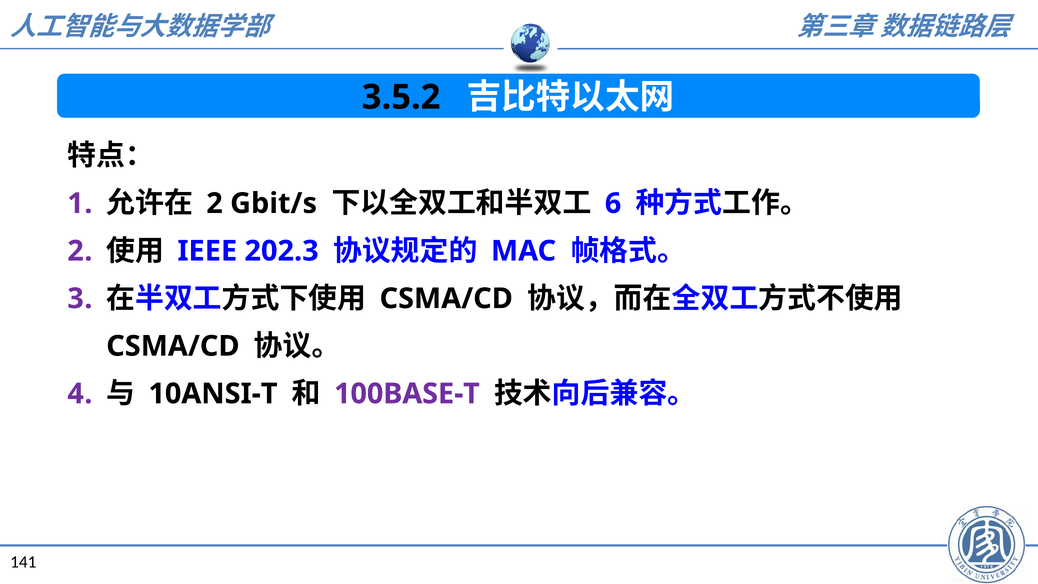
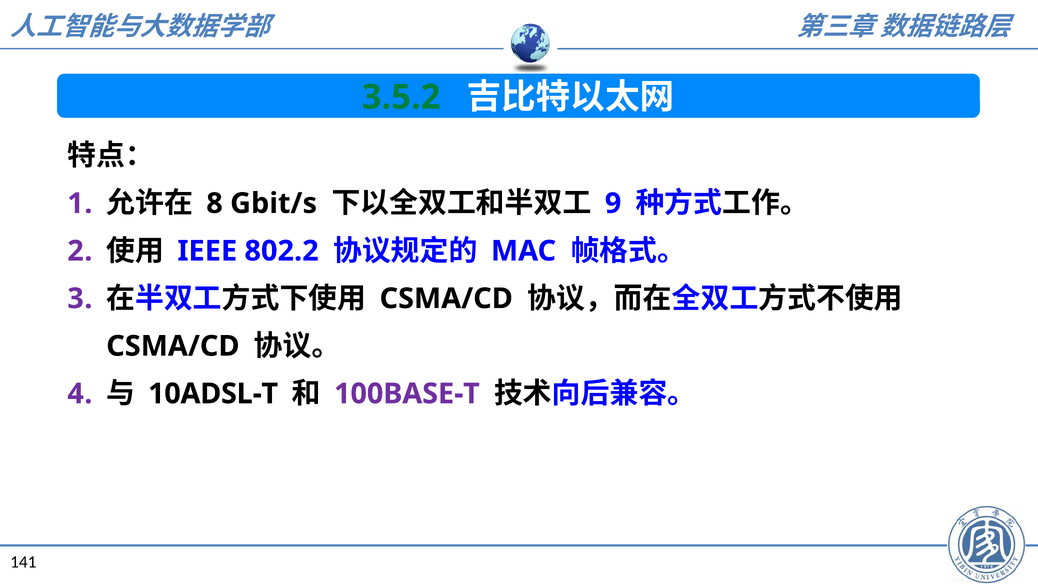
3.5.2 colour: black -> green (401, 97)
2: 2 -> 8 (215, 203)
6: 6 -> 9 (613, 203)
202.3: 202.3 -> 802.2 (282, 251)
10ANSI-T: 10ANSI-T -> 10ADSL-T (213, 394)
